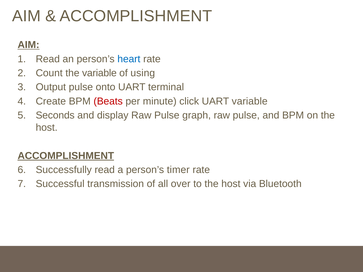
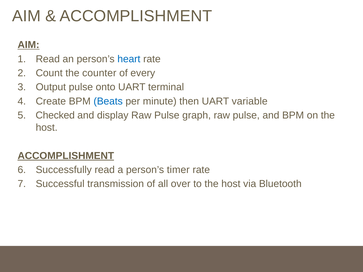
the variable: variable -> counter (99, 73)
using: using -> every (143, 73)
Beats colour: red -> blue (108, 101)
click: click -> then (189, 101)
Seconds: Seconds -> Checked (55, 115)
